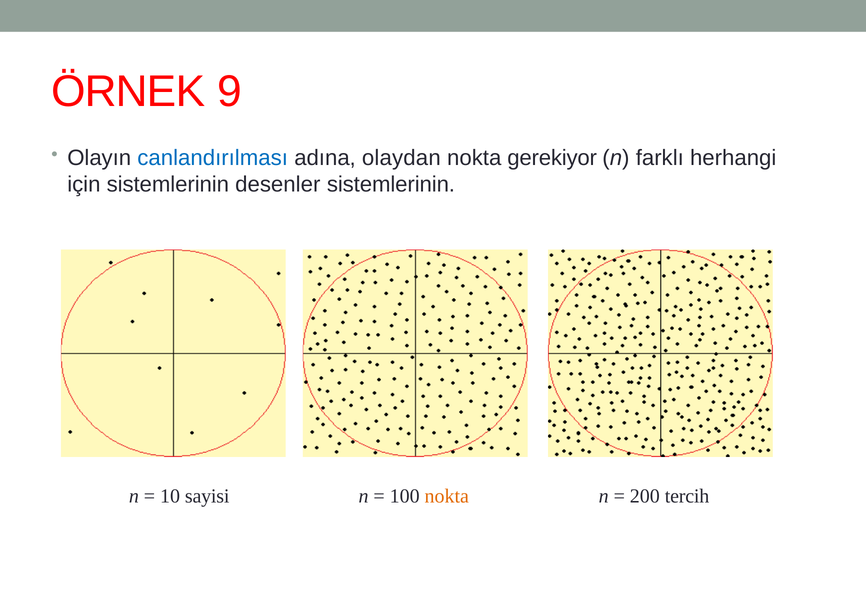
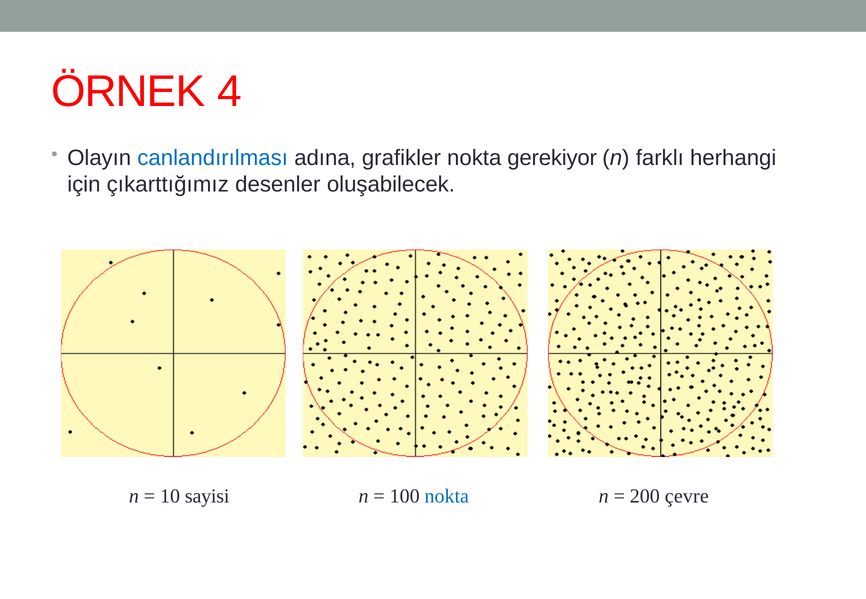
9: 9 -> 4 (230, 92)
olaydan: olaydan -> grafikler (401, 158)
için sistemlerinin: sistemlerinin -> çıkarttığımız (168, 185)
desenler sistemlerinin: sistemlerinin -> oluşabilecek (391, 185)
nokta colour: orange -> blue (447, 497)
tercih: tercih -> çevre (687, 497)
